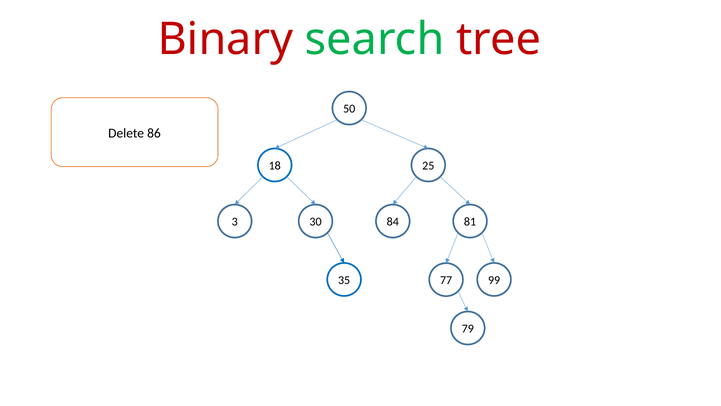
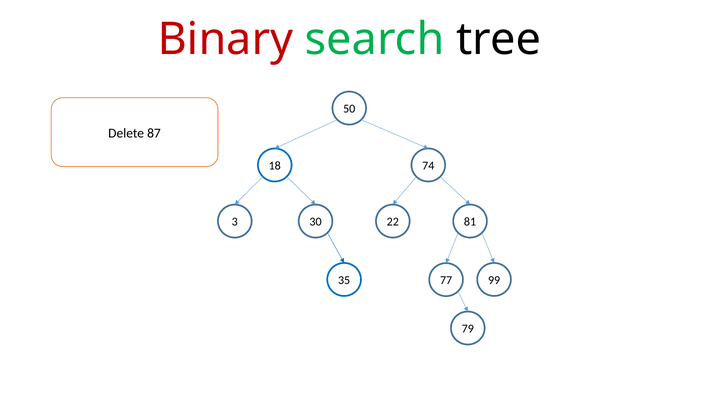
tree colour: red -> black (499, 39)
86: 86 -> 87 (154, 133)
25: 25 -> 74 (428, 166)
84: 84 -> 22 (393, 222)
